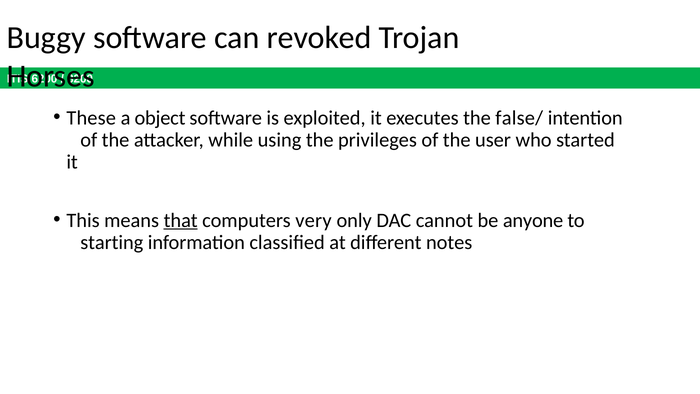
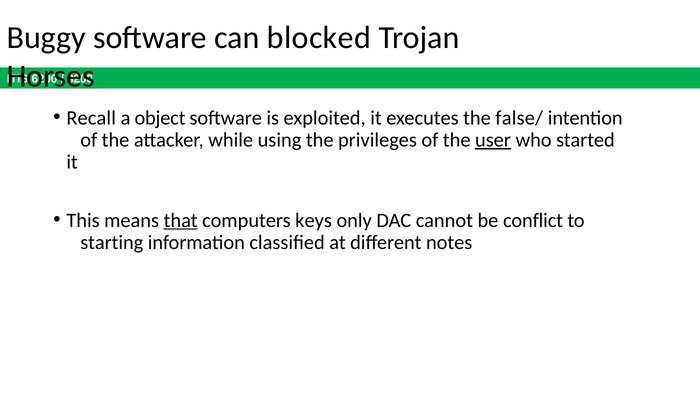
revoked: revoked -> blocked (319, 38)
These: These -> Recall (91, 118)
user underline: none -> present (493, 140)
very: very -> keys (314, 220)
anyone: anyone -> conflict (533, 220)
